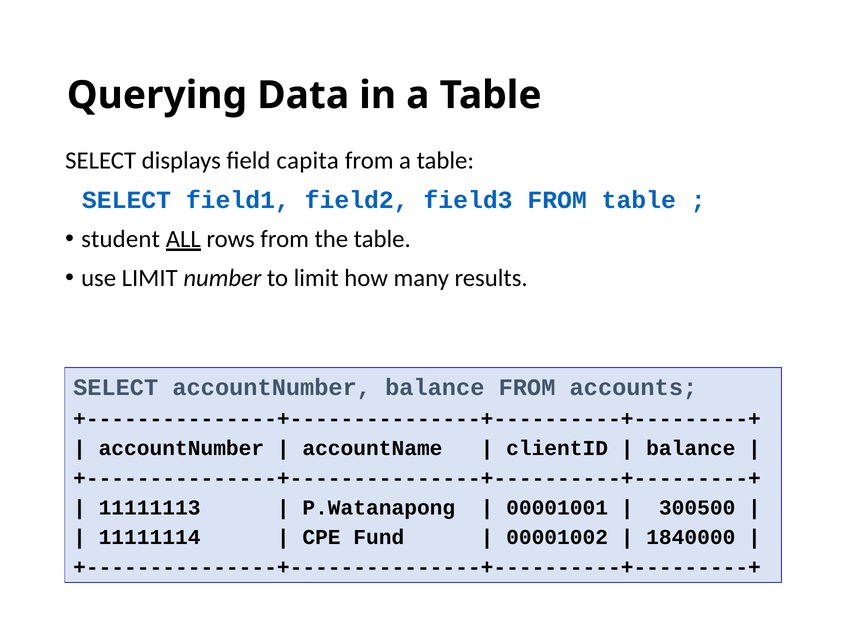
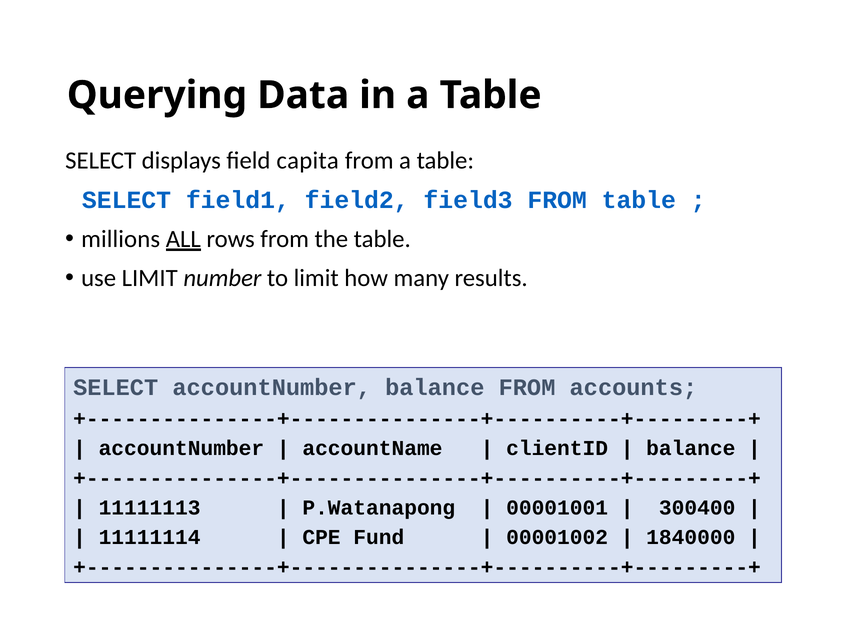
student: student -> millions (121, 239)
300500: 300500 -> 300400 (697, 508)
